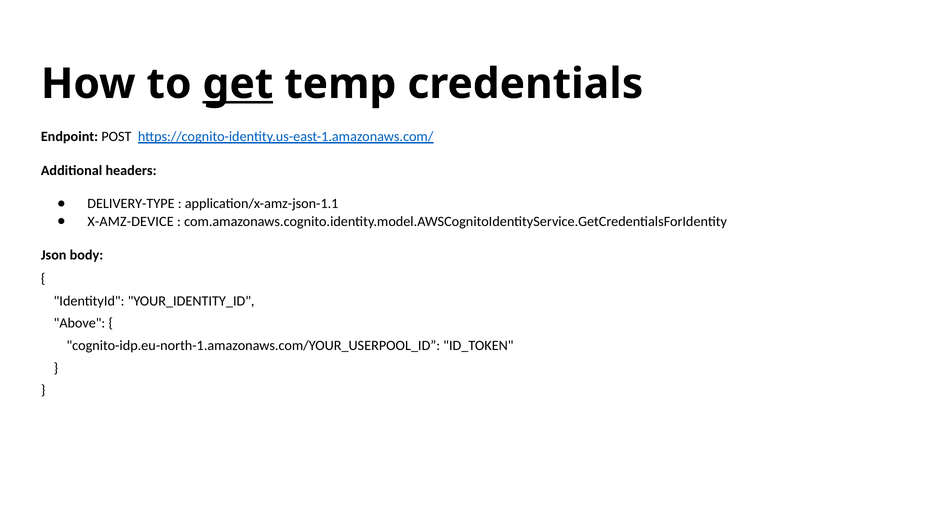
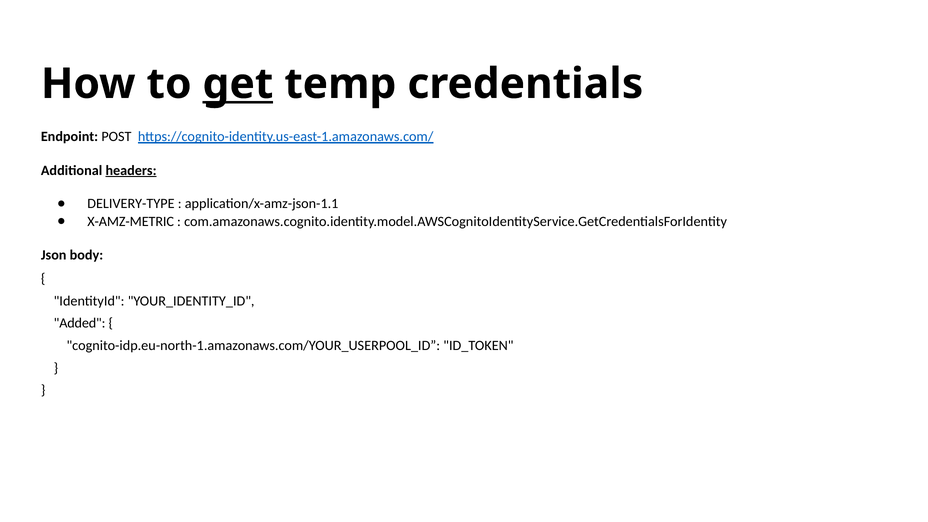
headers underline: none -> present (131, 170)
X-AMZ-DEVICE: X-AMZ-DEVICE -> X-AMZ-METRIC (131, 222)
Above: Above -> Added (80, 323)
